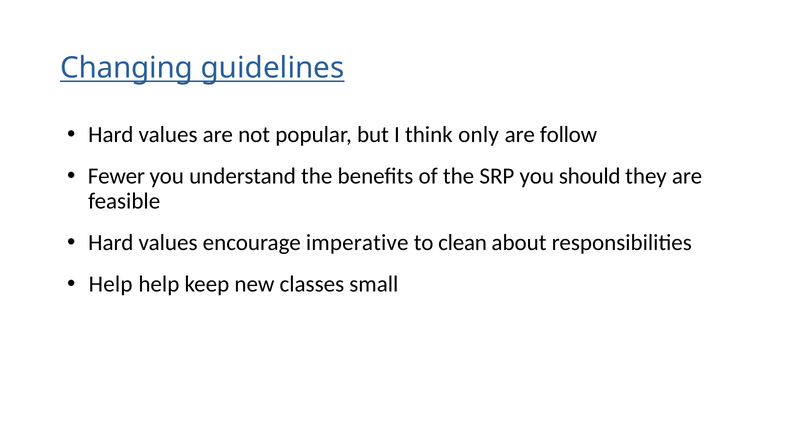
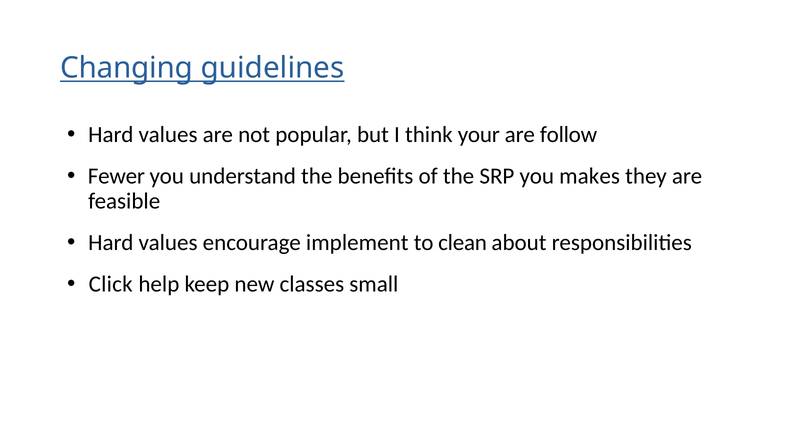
only: only -> your (479, 135)
should: should -> makes (590, 176)
imperative: imperative -> implement (357, 242)
Help: Help -> Click (111, 284)
